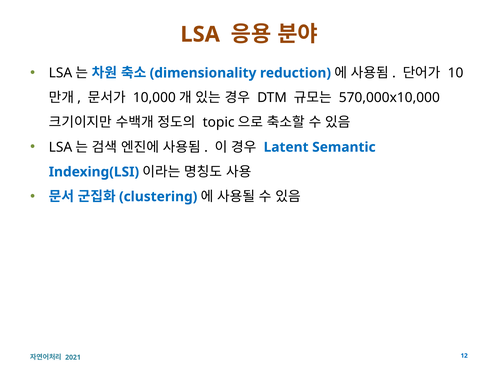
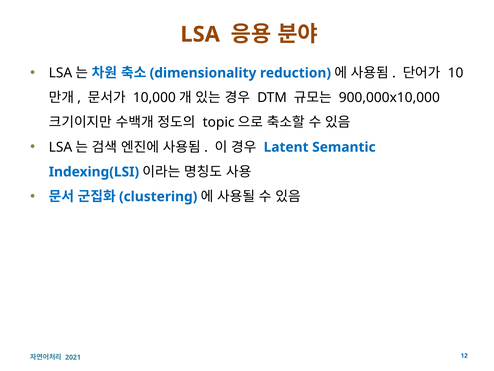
570,000x10,000: 570,000x10,000 -> 900,000x10,000 (389, 98)
